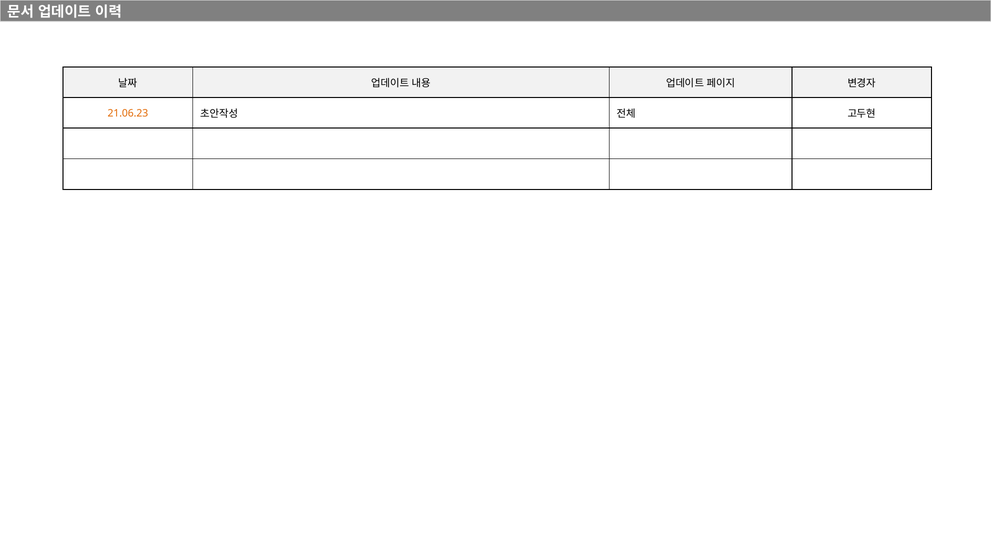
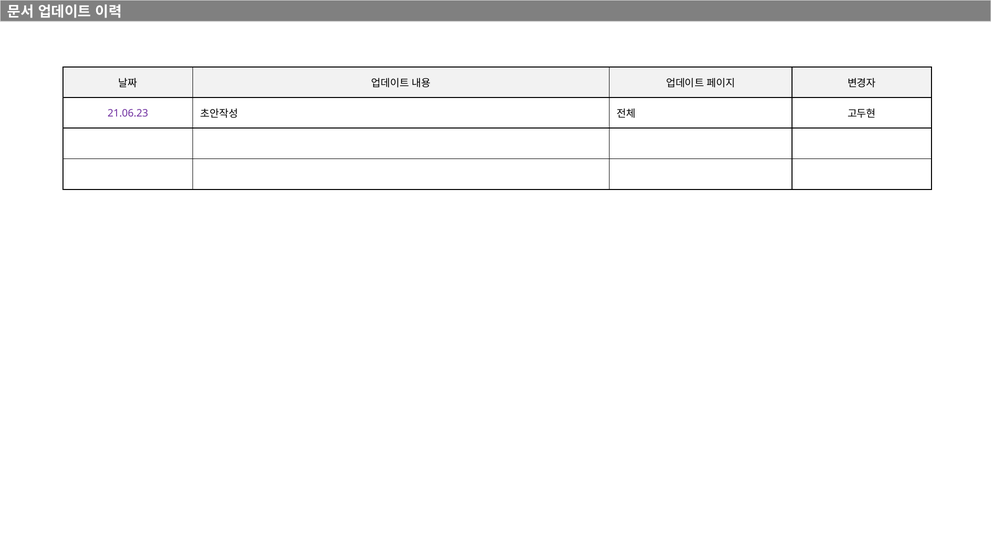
21.06.23 colour: orange -> purple (128, 114)
